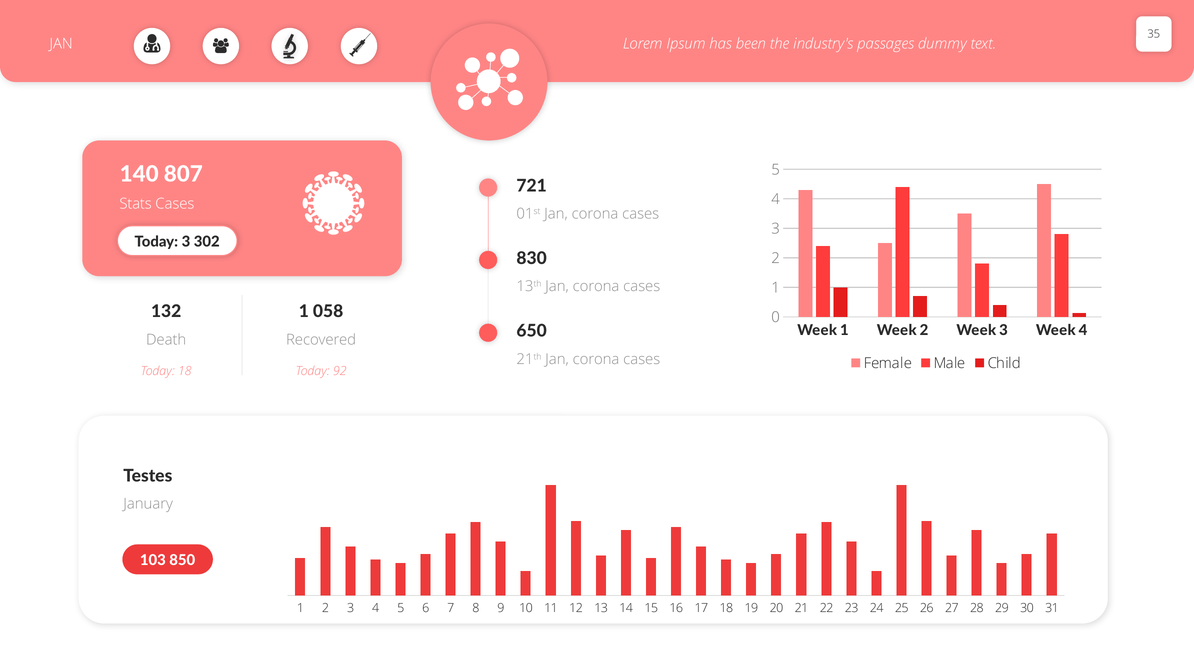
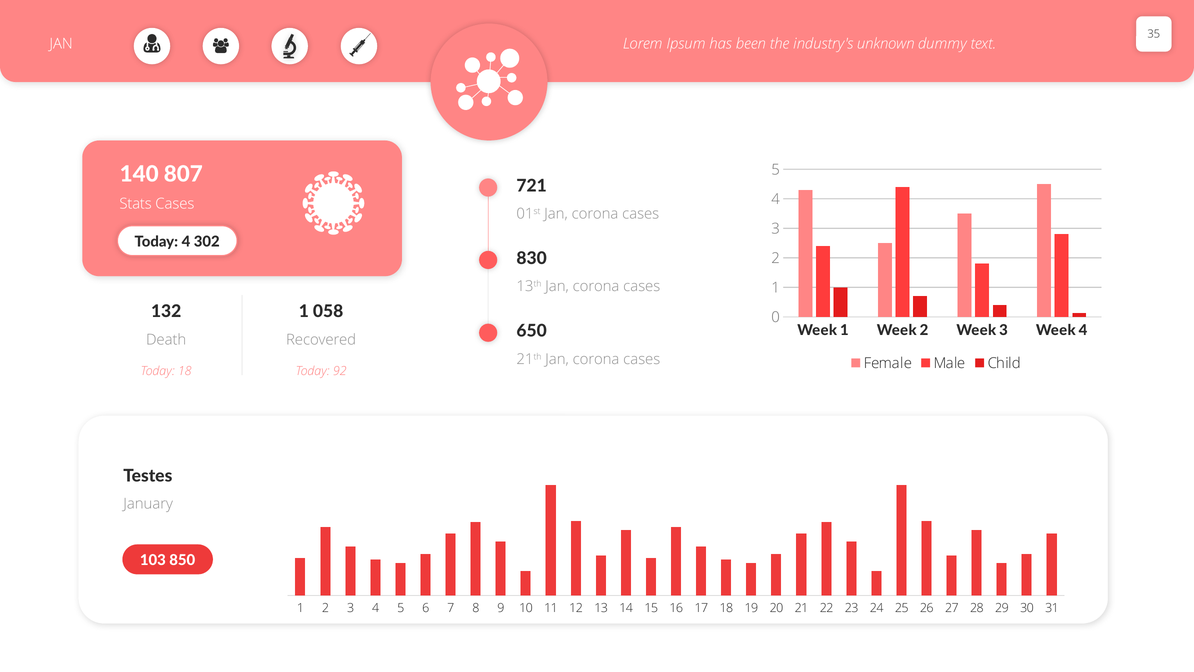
passages: passages -> unknown (886, 44)
Today 3: 3 -> 4 (186, 242)
